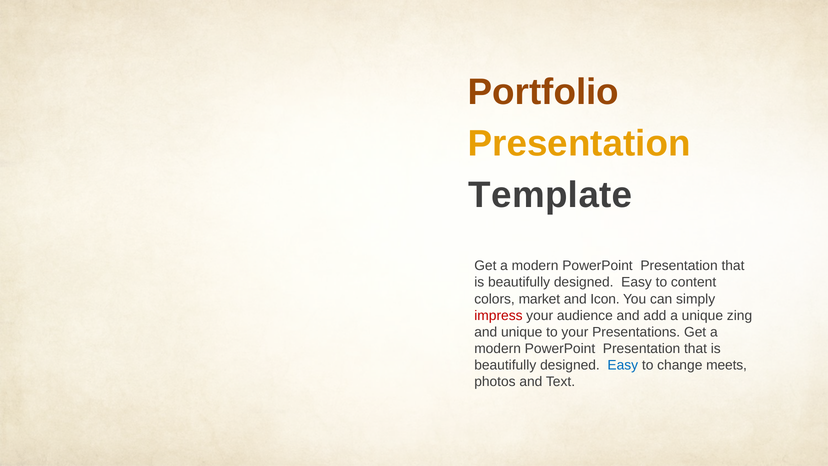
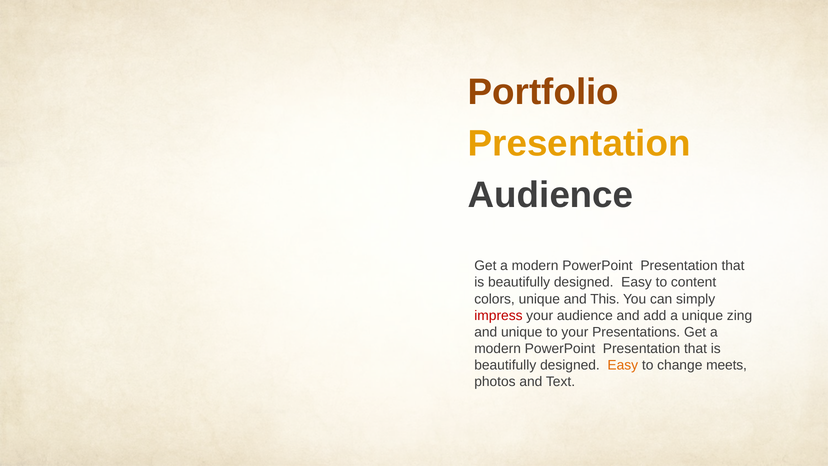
Template: Template -> Audience (551, 195)
colors market: market -> unique (539, 299)
Icon: Icon -> This (605, 299)
Easy colour: blue -> orange (623, 365)
